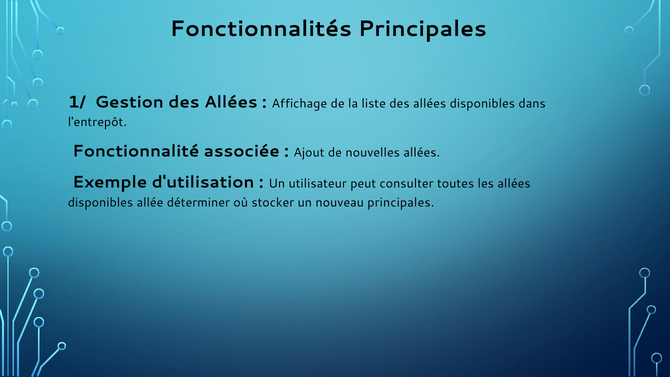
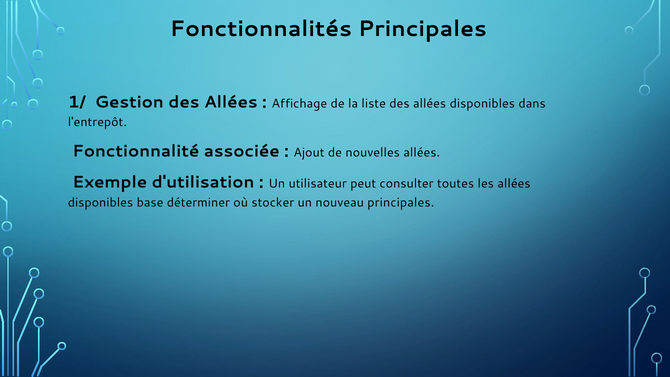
allée: allée -> base (150, 203)
